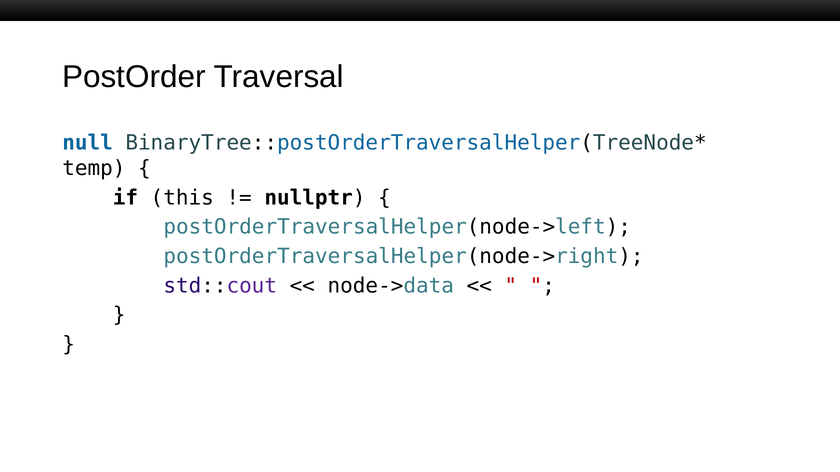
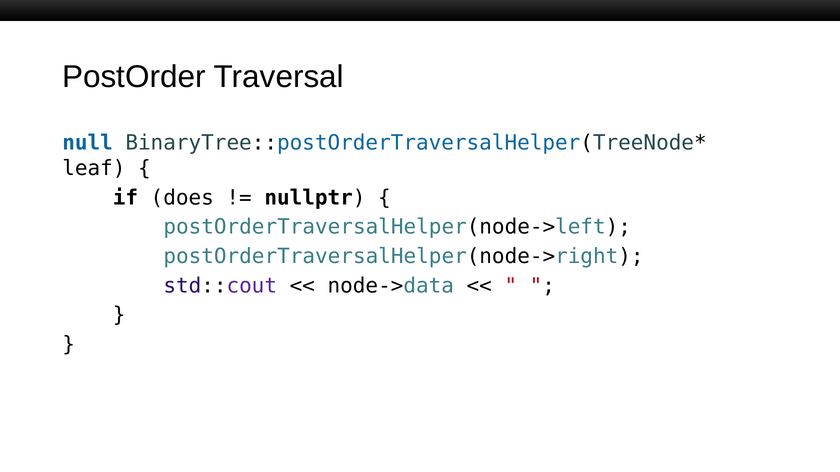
temp: temp -> leaf (94, 168)
this: this -> does (182, 198)
